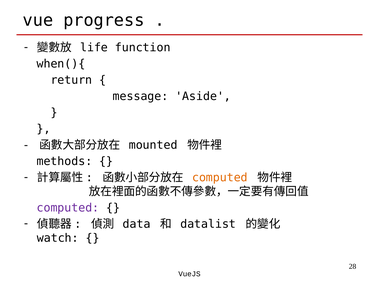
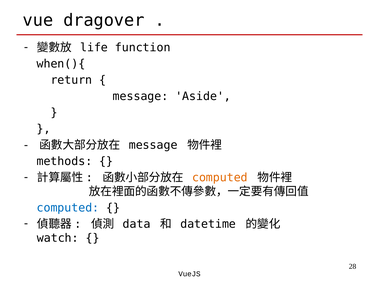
progress: progress -> dragover (104, 20)
mounted: mounted -> message (153, 145)
computed colour: purple -> blue (68, 207)
datalist: datalist -> datetime (208, 223)
